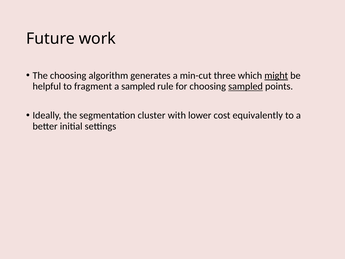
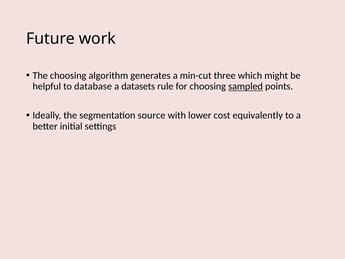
might underline: present -> none (276, 75)
fragment: fragment -> database (93, 86)
a sampled: sampled -> datasets (138, 86)
cluster: cluster -> source (152, 115)
